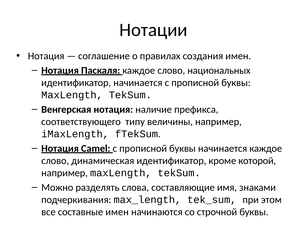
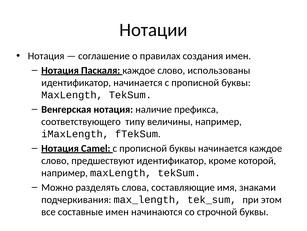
национальных: национальных -> использованы (219, 70)
динамическая: динамическая -> предшествуют (103, 160)
